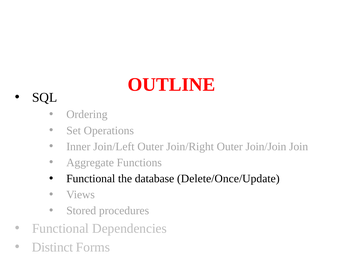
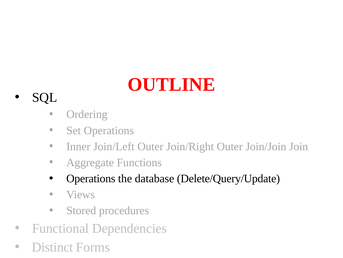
Functional: Functional -> Operations (91, 178)
Delete/Once/Update: Delete/Once/Update -> Delete/Query/Update (228, 178)
